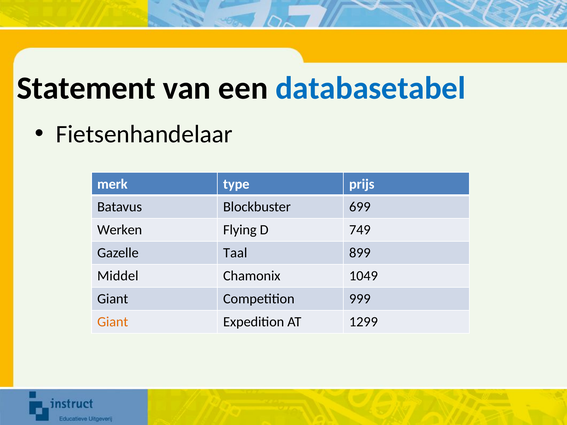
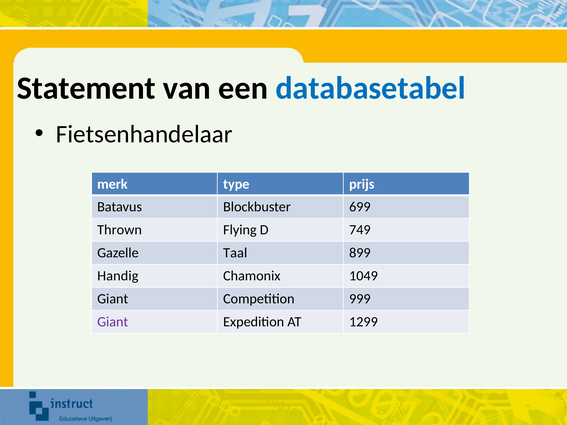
Werken: Werken -> Thrown (120, 230)
Middel: Middel -> Handig (118, 276)
Giant colour: orange -> purple (113, 322)
